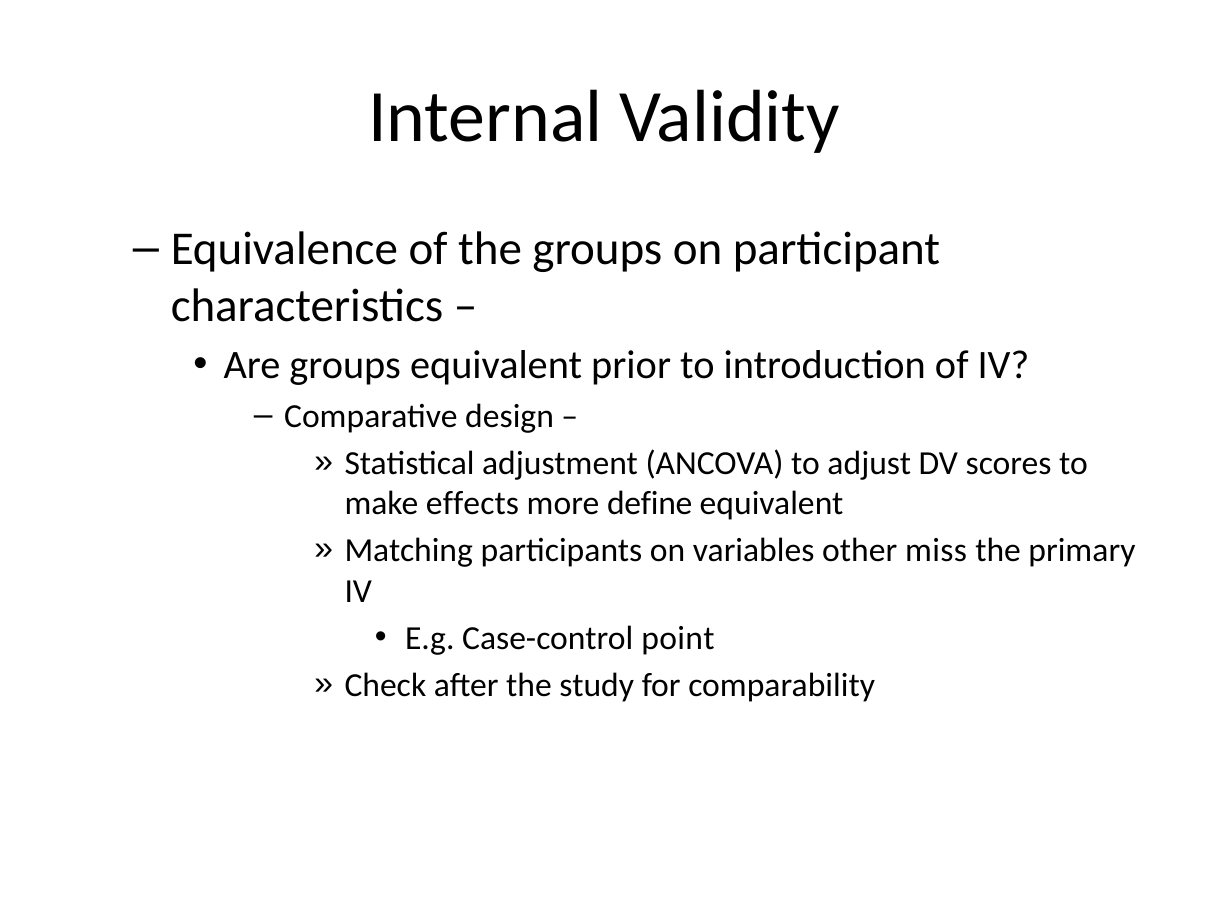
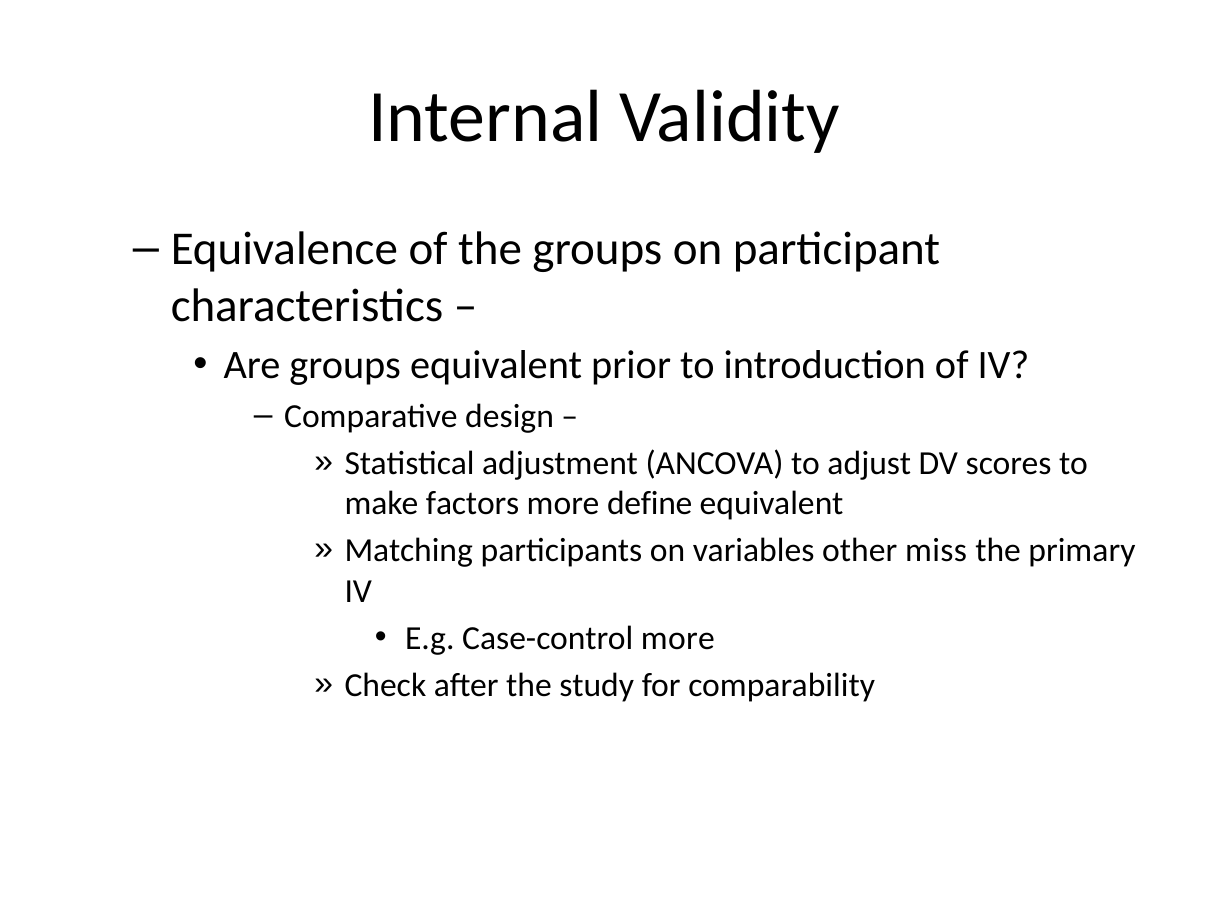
effects: effects -> factors (473, 503)
Case-control point: point -> more (678, 638)
